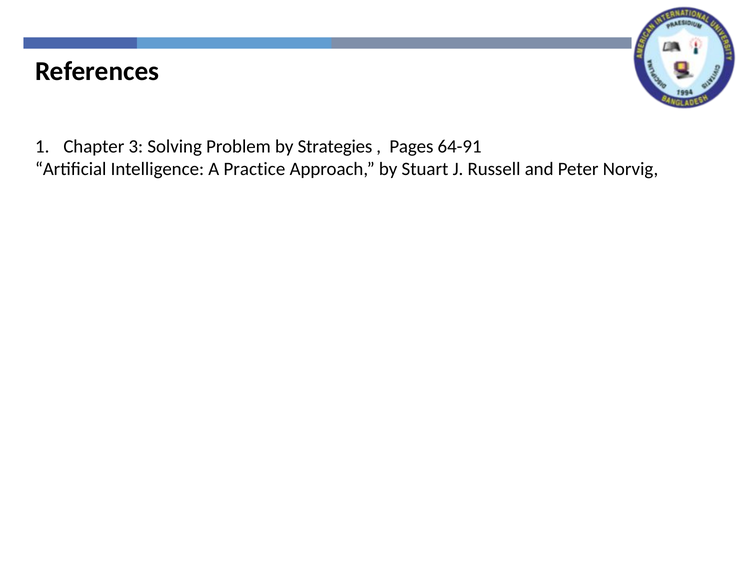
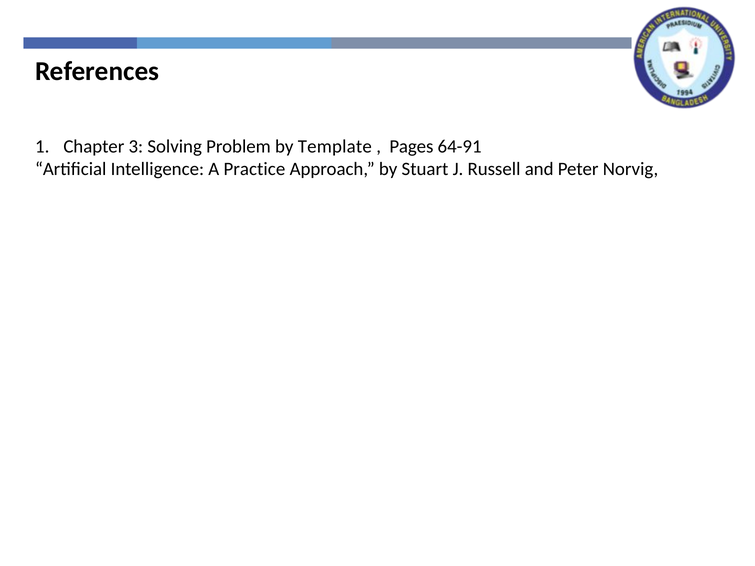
Strategies: Strategies -> Template (335, 147)
